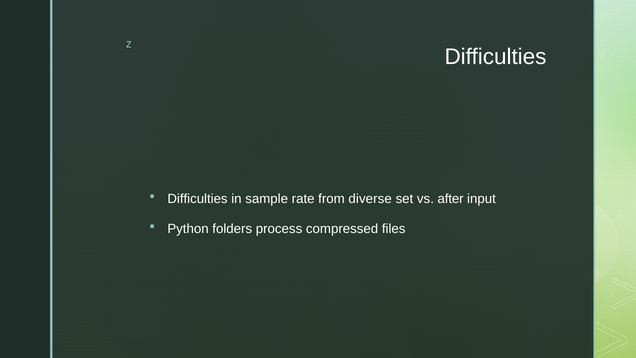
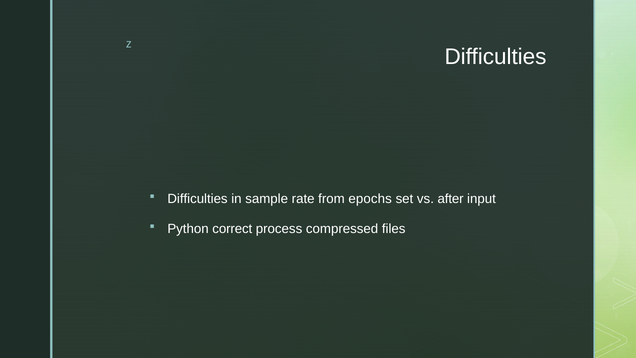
diverse: diverse -> epochs (370, 199)
folders: folders -> correct (232, 229)
